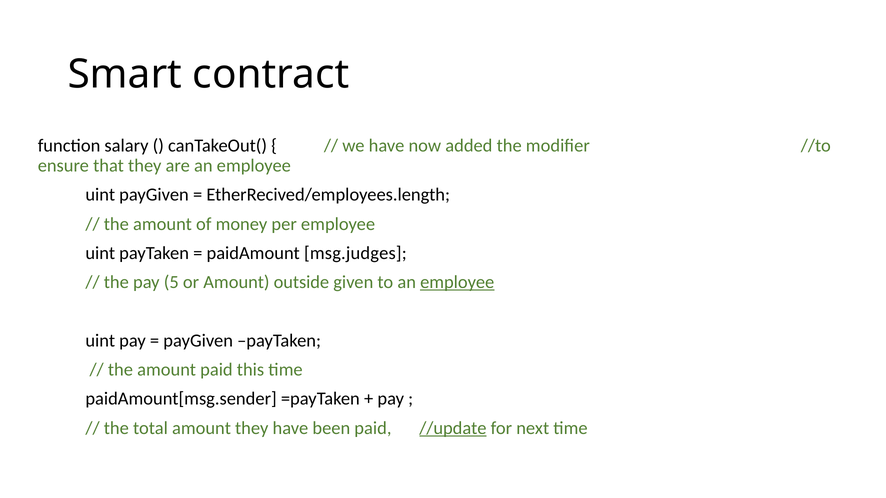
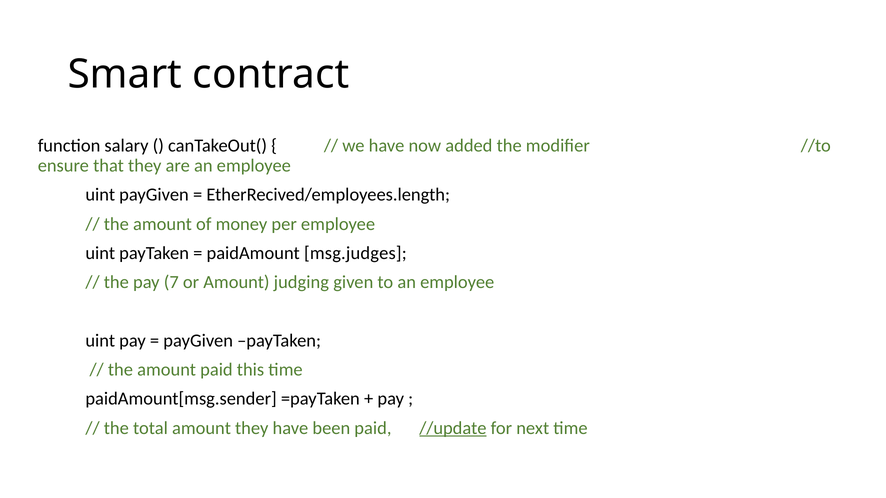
5: 5 -> 7 (171, 282)
outside: outside -> judging (301, 282)
employee underline: present -> none (457, 282)
